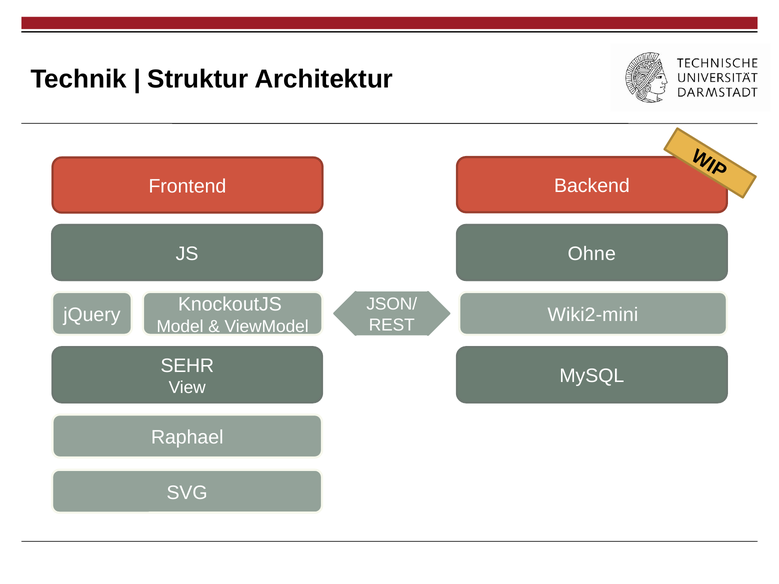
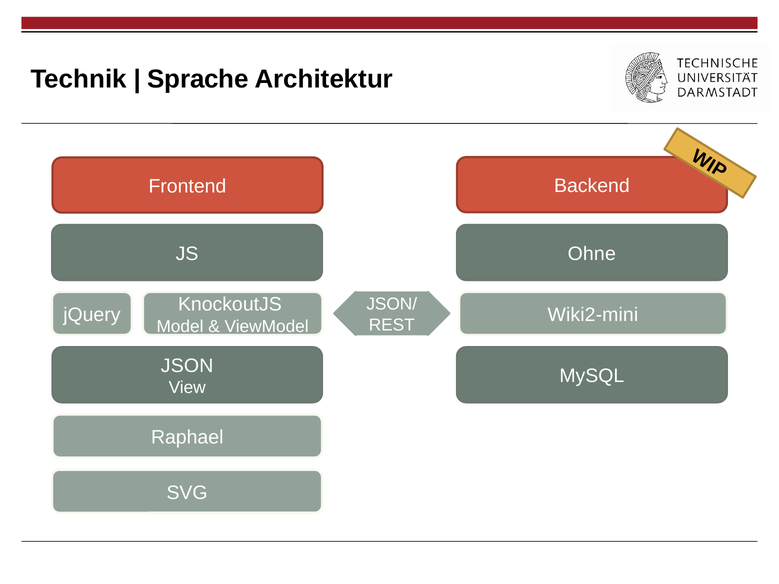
Struktur: Struktur -> Sprache (198, 79)
SEHR: SEHR -> JSON (187, 366)
